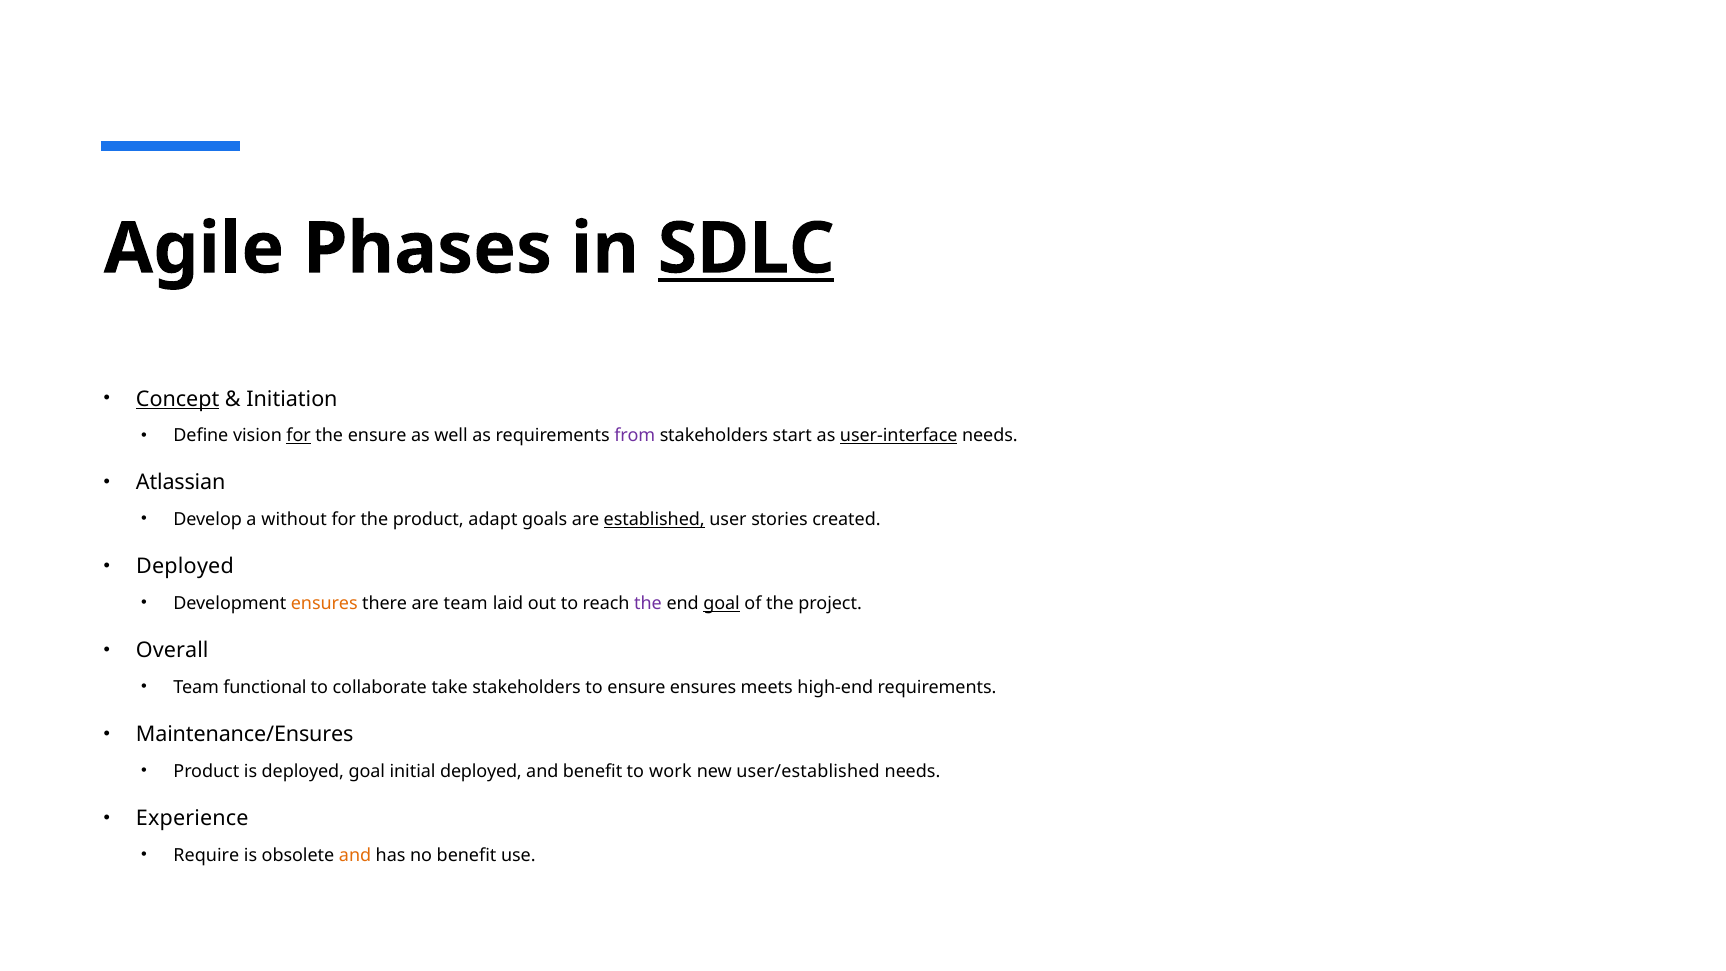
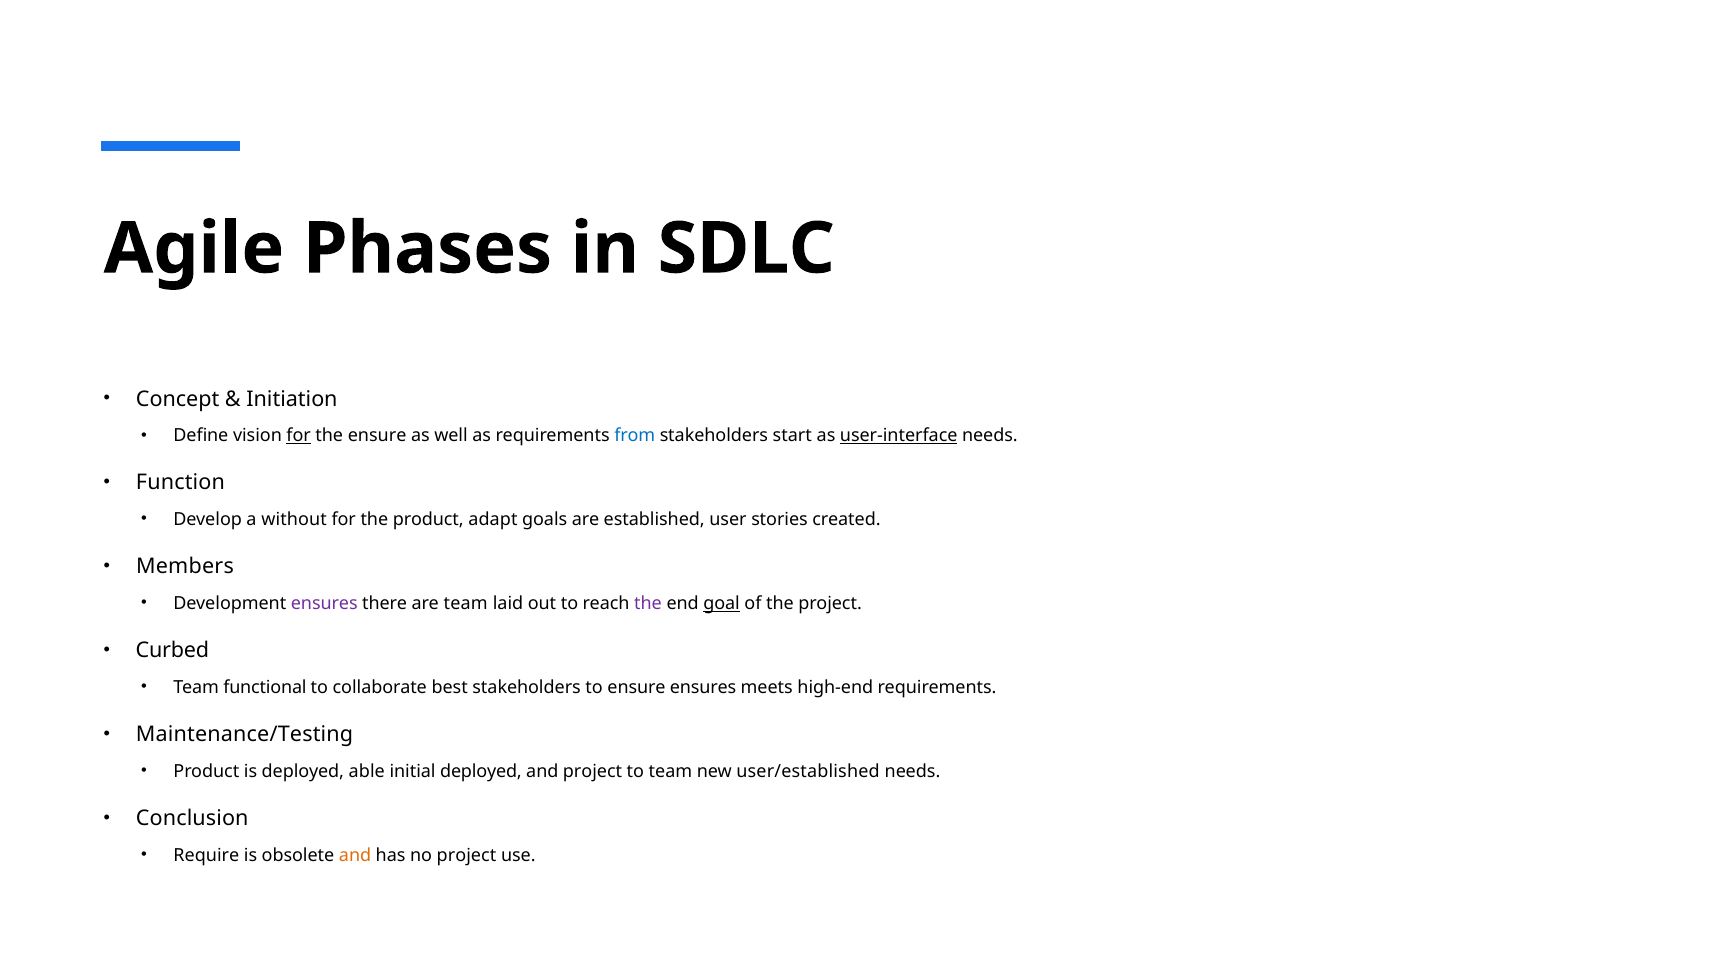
SDLC underline: present -> none (746, 249)
Concept underline: present -> none (178, 399)
from colour: purple -> blue (635, 436)
Atlassian: Atlassian -> Function (180, 483)
established underline: present -> none (654, 520)
Deployed: Deployed -> Members (185, 567)
ensures colour: orange -> purple (324, 603)
Overall: Overall -> Curbed (172, 651)
take: take -> best (450, 687)
Maintenance/Ensures: Maintenance/Ensures -> Maintenance/Testing (245, 734)
deployed goal: goal -> able (367, 771)
and benefit: benefit -> project (593, 771)
to work: work -> team (670, 771)
Experience: Experience -> Conclusion (192, 818)
no benefit: benefit -> project (467, 855)
